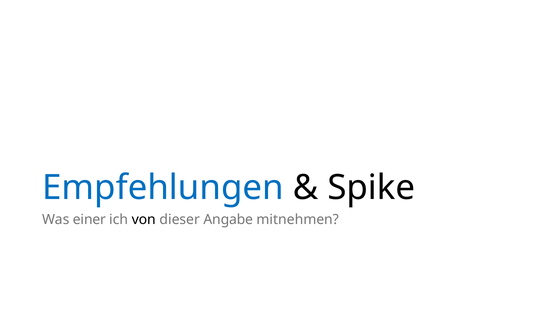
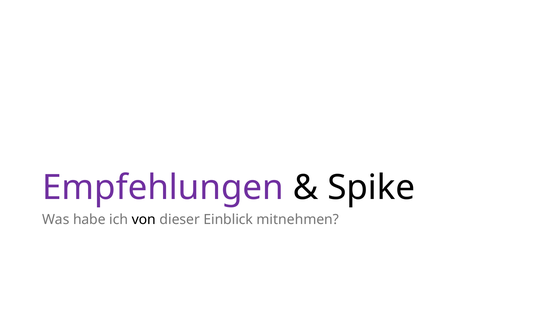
Empfehlungen colour: blue -> purple (163, 188)
einer: einer -> habe (89, 220)
Angabe: Angabe -> Einblick (228, 220)
